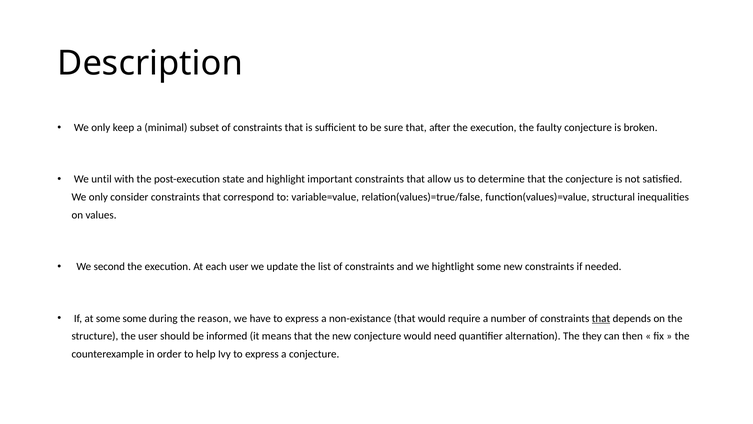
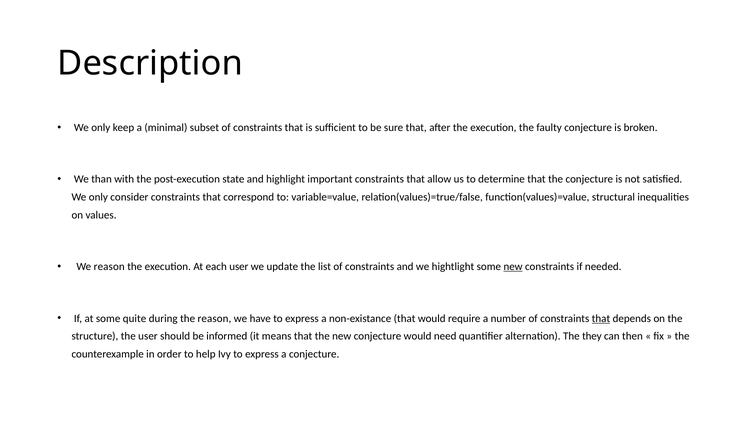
until: until -> than (102, 179)
We second: second -> reason (109, 266)
new underline: none -> present (513, 266)
some some: some -> quite (135, 318)
